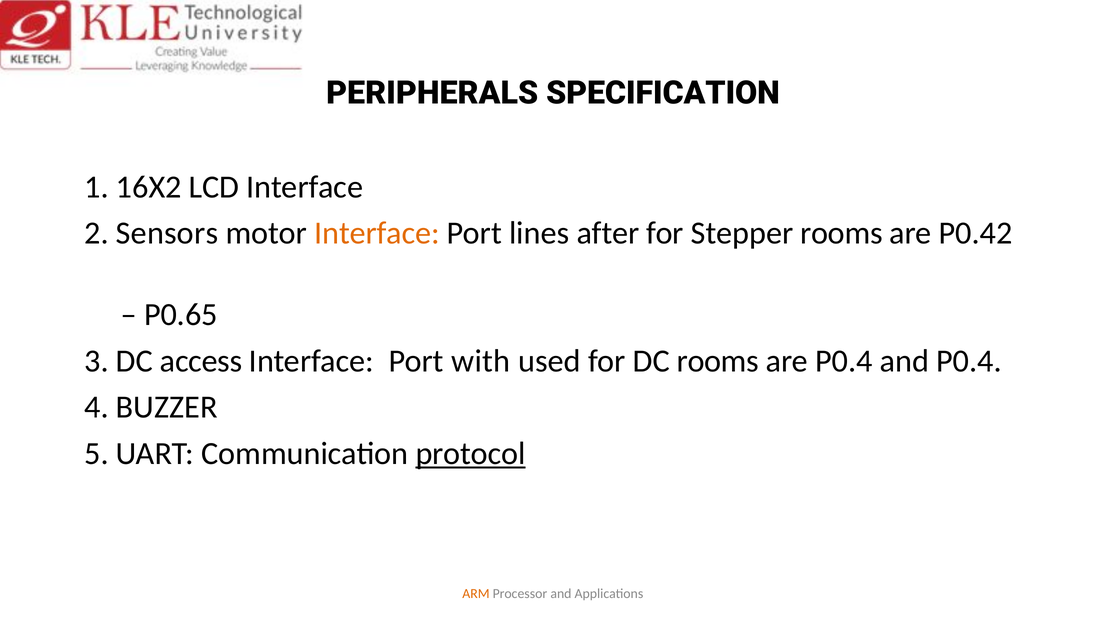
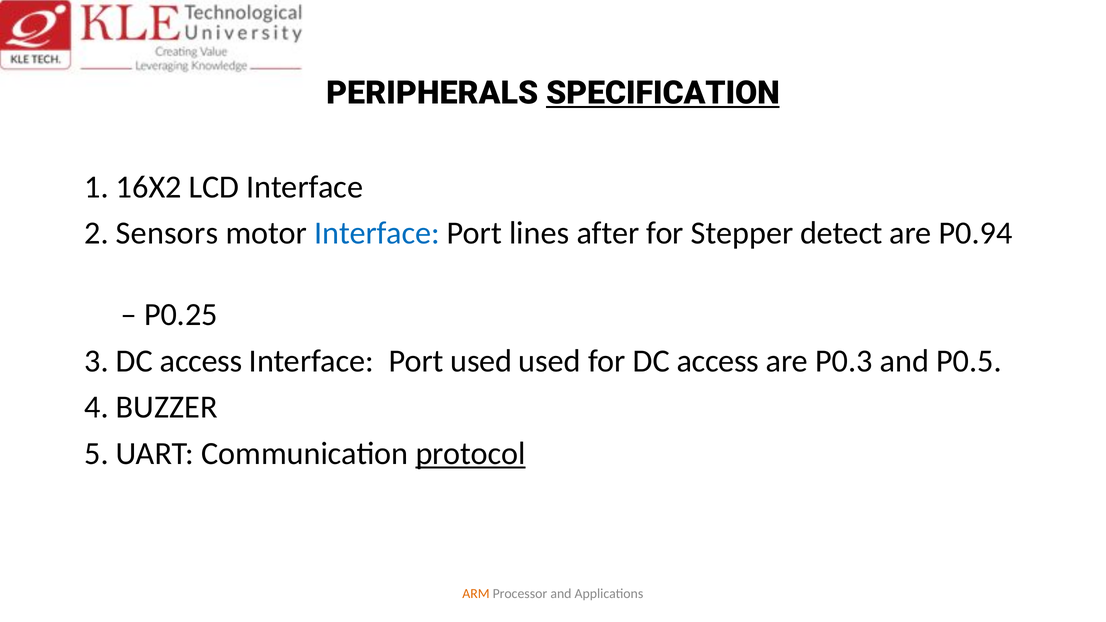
SPECIFICATION underline: none -> present (663, 93)
Interface colour: orange -> blue (377, 233)
Stepper rooms: rooms -> detect (841, 233)
P0.42: P0.42 -> P0.94 (976, 233)
P0.65: P0.65 -> P0.25 (181, 315)
Port with: with -> used (481, 361)
for DC rooms: rooms -> access (718, 361)
are P0.4: P0.4 -> P0.3 (844, 361)
and P0.4: P0.4 -> P0.5 (969, 361)
